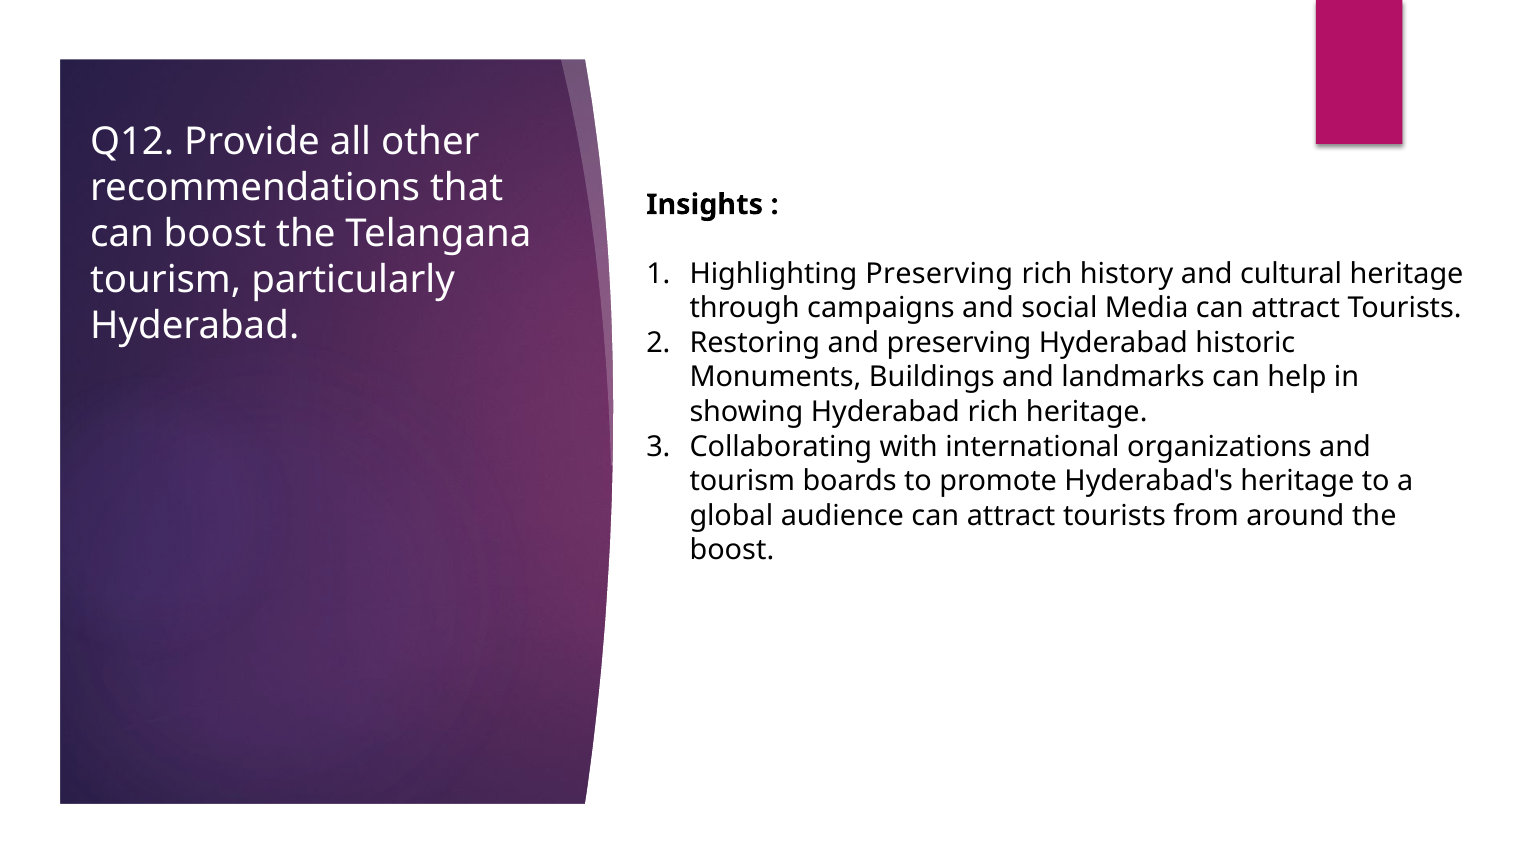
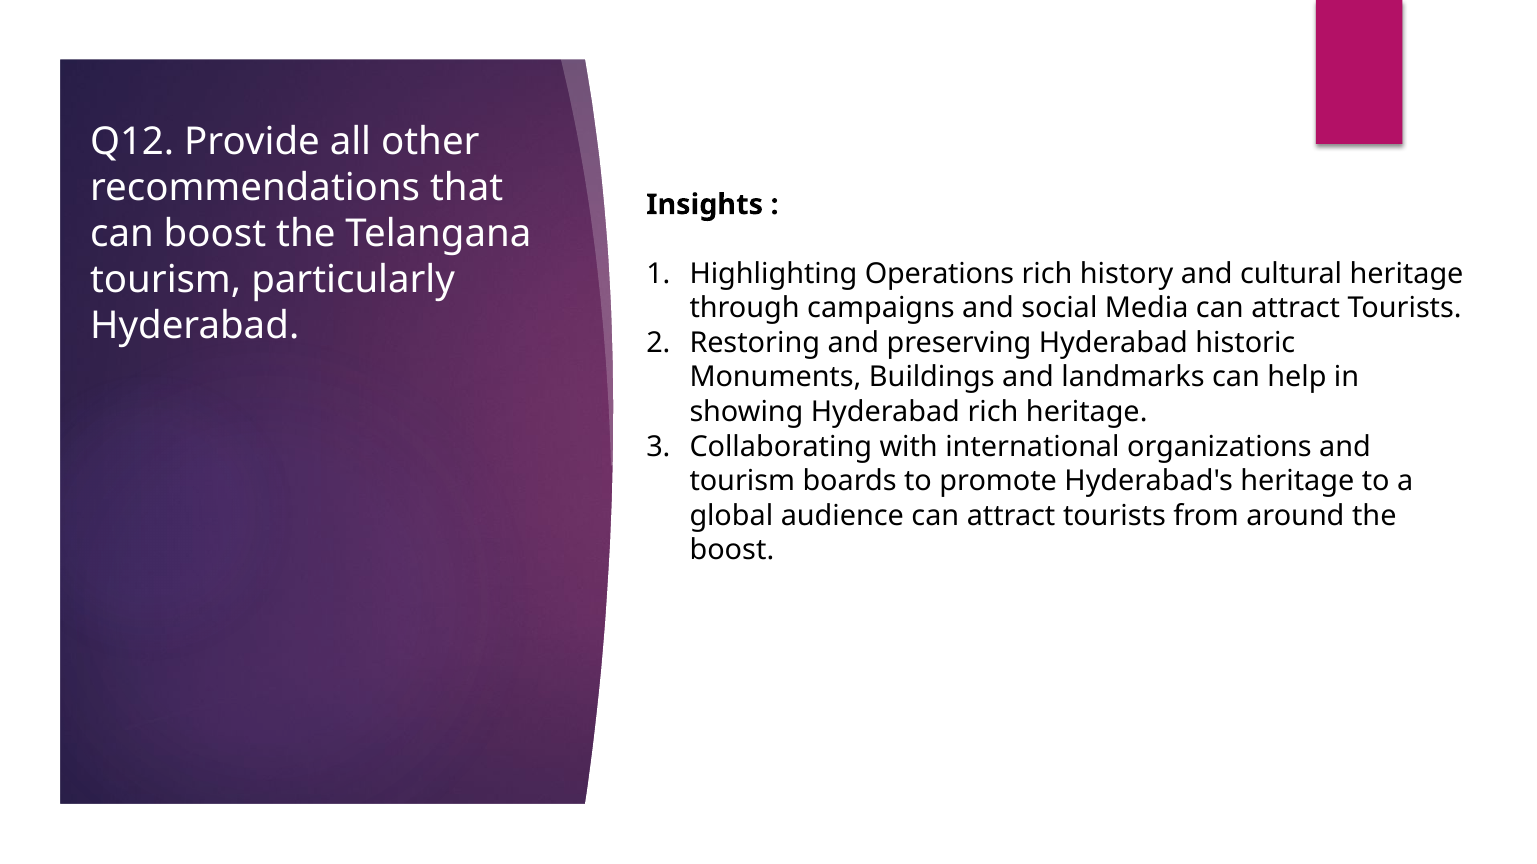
Highlighting Preserving: Preserving -> Operations (939, 274)
